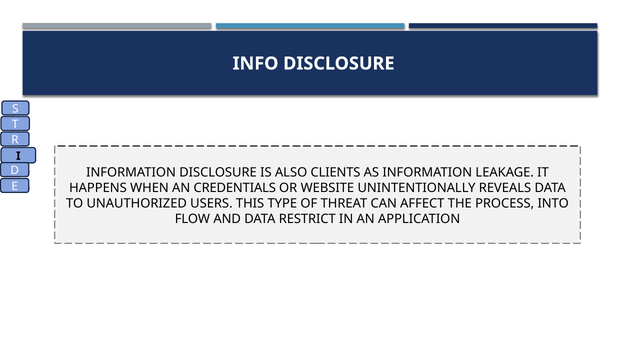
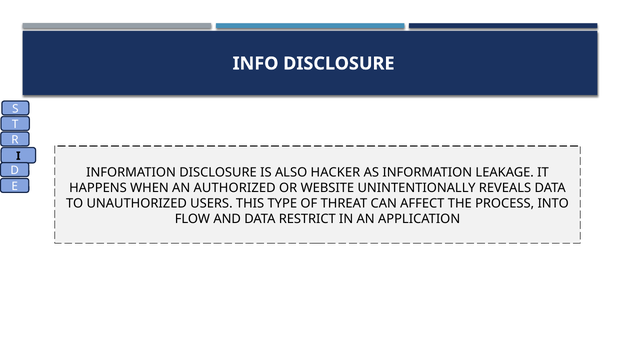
CLIENTS: CLIENTS -> HACKER (335, 172)
CREDENTIALS: CREDENTIALS -> AUTHORIZED (235, 188)
